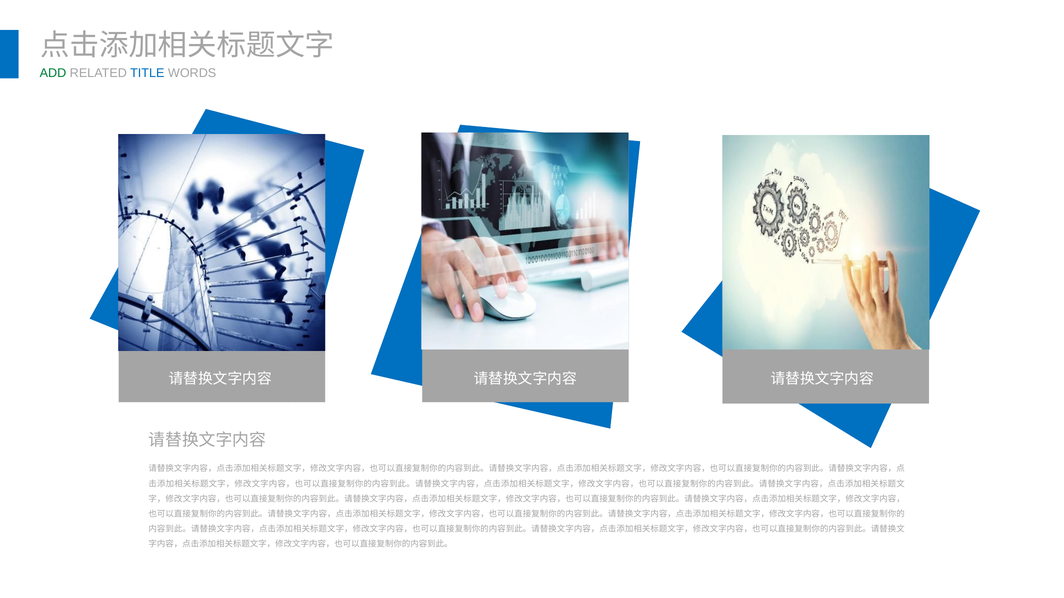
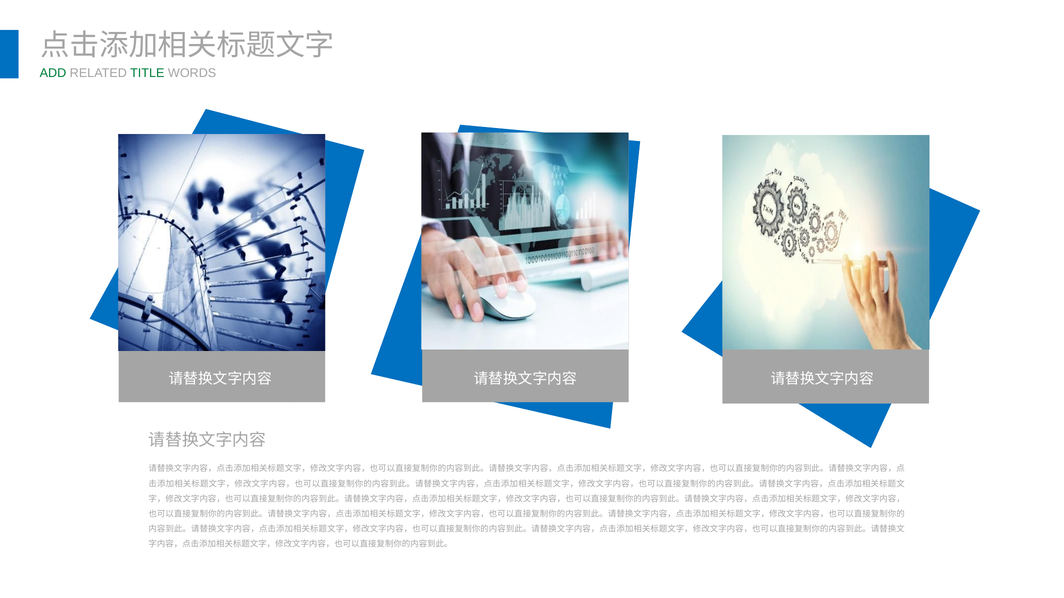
TITLE colour: blue -> green (147, 73)
